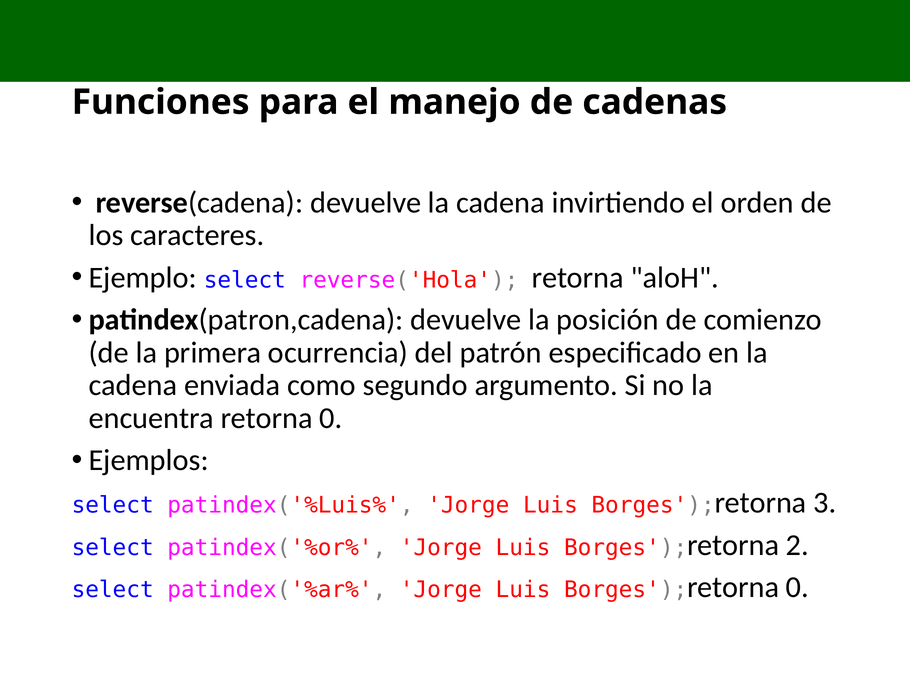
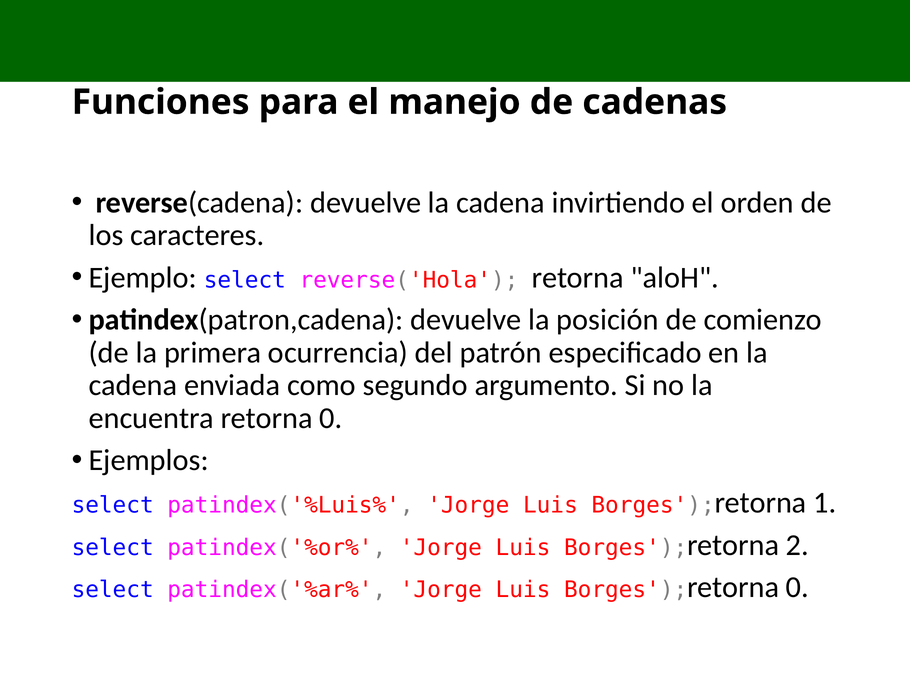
3: 3 -> 1 (825, 502)
